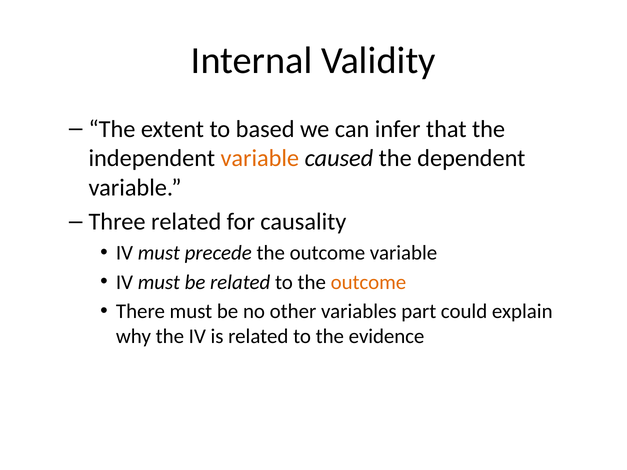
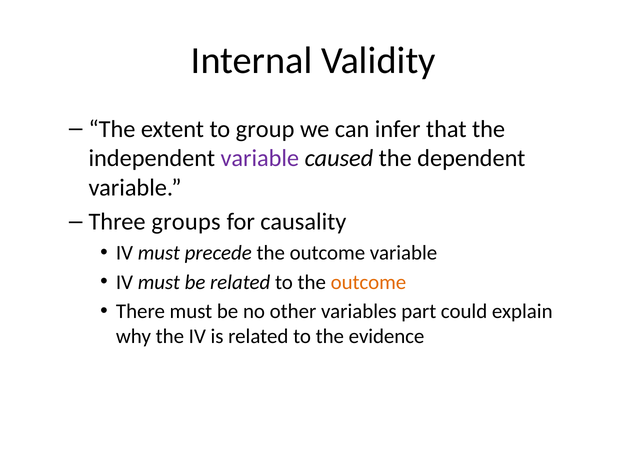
based: based -> group (265, 129)
variable colour: orange -> purple (260, 158)
Three related: related -> groups (186, 222)
